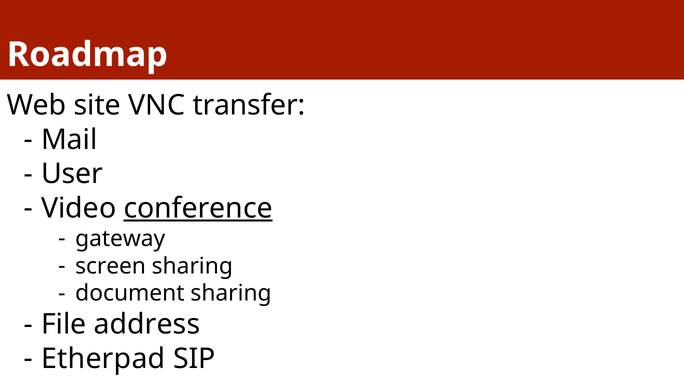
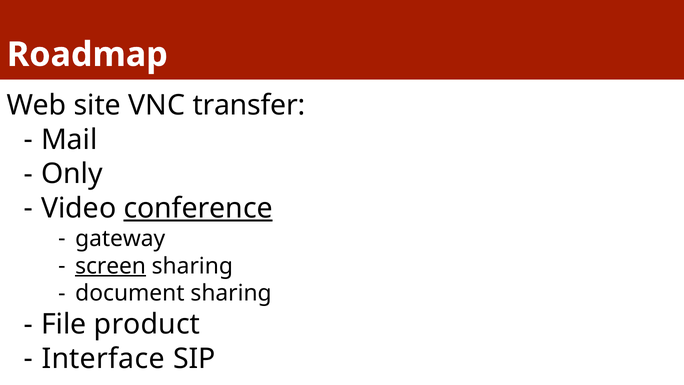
User: User -> Only (72, 174)
screen underline: none -> present (111, 266)
address: address -> product (147, 324)
Etherpad: Etherpad -> Interface (103, 359)
